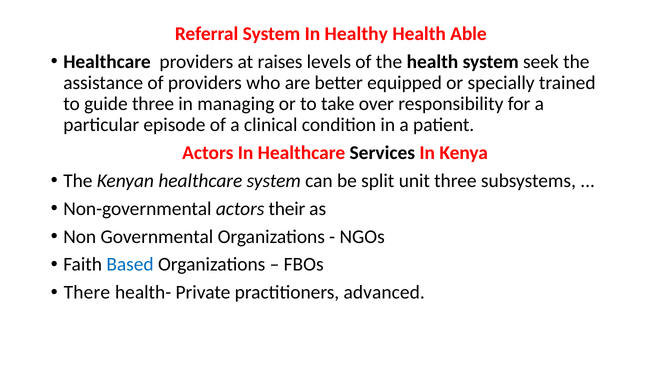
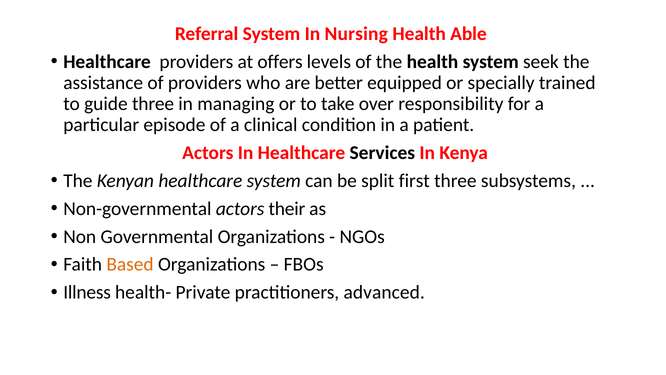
Healthy: Healthy -> Nursing (356, 34)
raises: raises -> offers (280, 62)
unit: unit -> first (414, 181)
Based colour: blue -> orange (130, 264)
There: There -> Illness (87, 292)
